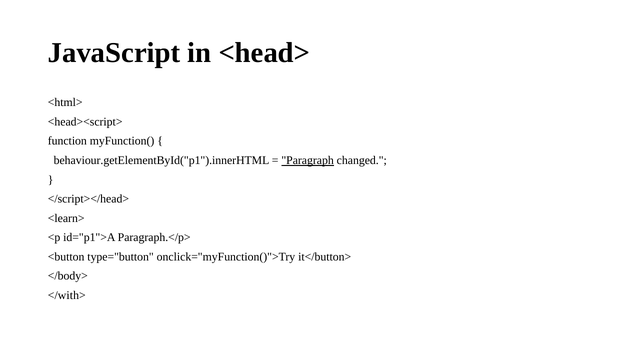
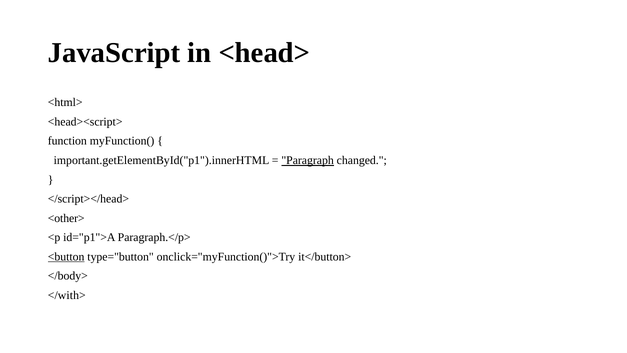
behaviour.getElementById("p1").innerHTML: behaviour.getElementById("p1").innerHTML -> important.getElementById("p1").innerHTML (162, 160)
<learn>: <learn> -> <other> (66, 218)
<button underline: none -> present (66, 256)
